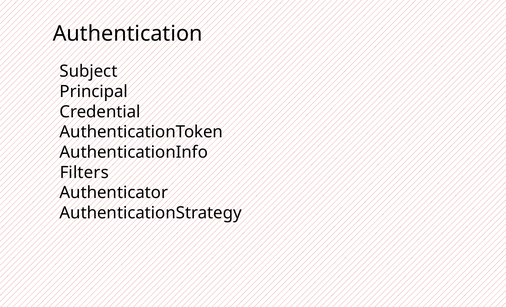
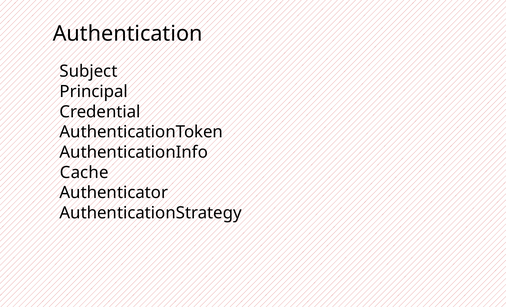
Filters: Filters -> Cache (84, 172)
